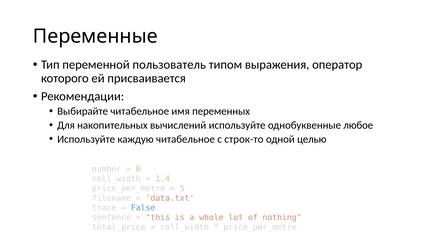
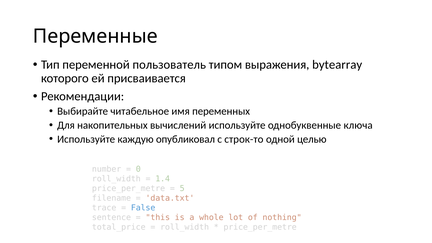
оператор: оператор -> bytearray (337, 65)
любое: любое -> ключа (358, 125)
каждую читабельное: читабельное -> опубликовал (186, 139)
